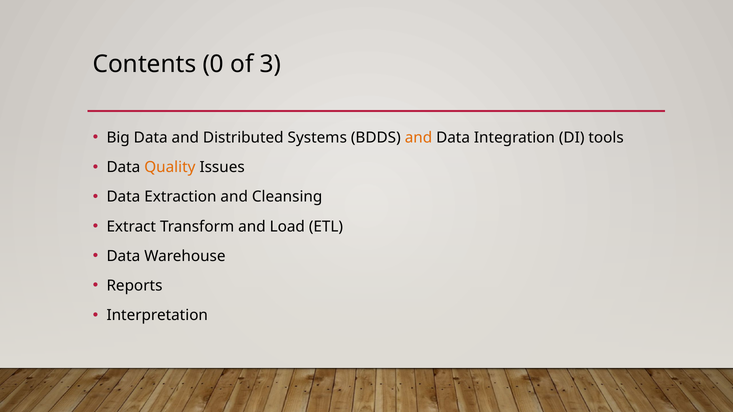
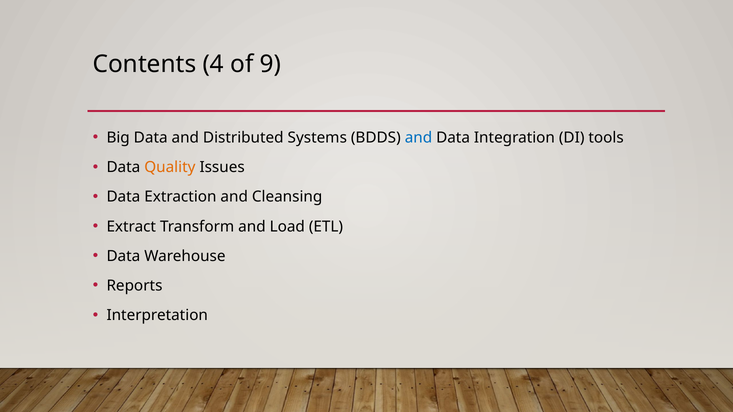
0: 0 -> 4 (213, 64)
3: 3 -> 9 (271, 64)
and colour: orange -> blue (418, 138)
